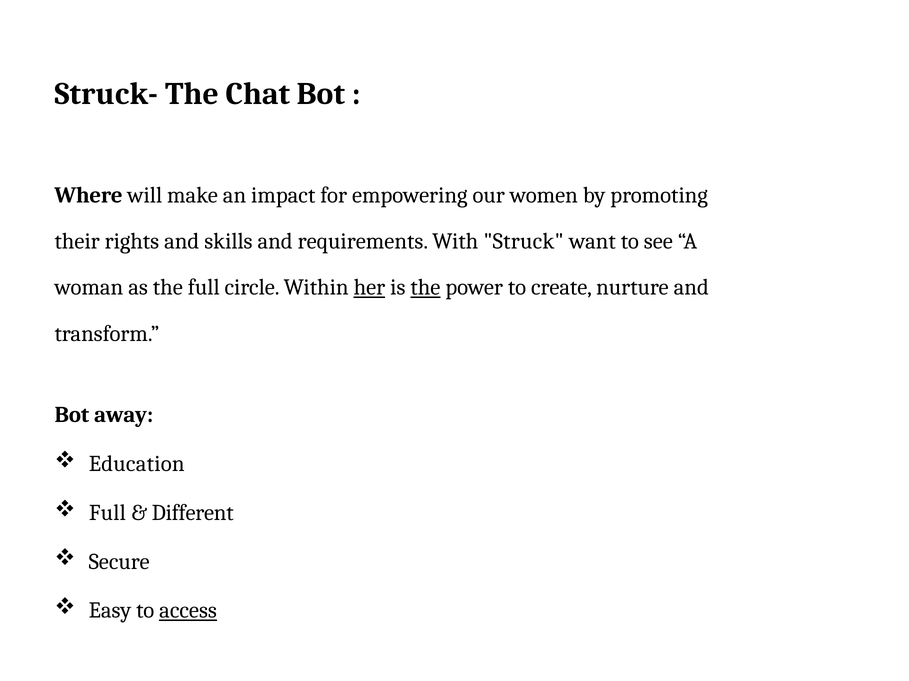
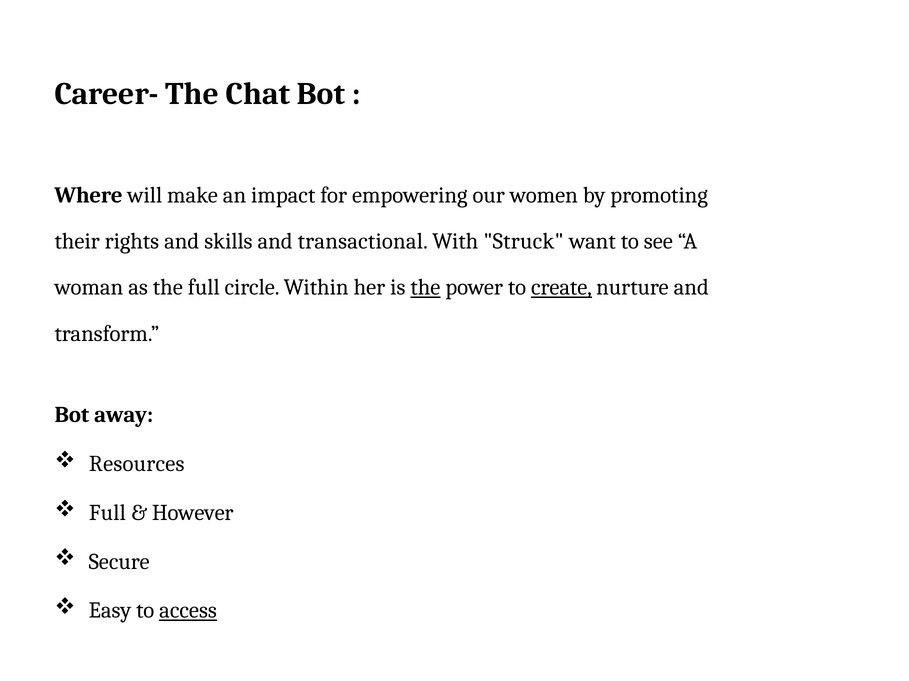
Struck-: Struck- -> Career- (107, 94)
requirements: requirements -> transactional (363, 241)
her underline: present -> none (369, 288)
create underline: none -> present (561, 288)
Education: Education -> Resources (137, 464)
Different: Different -> However (193, 513)
